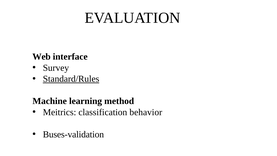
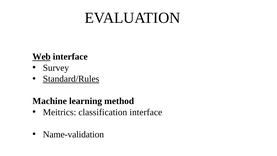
Web underline: none -> present (41, 57)
classification behavior: behavior -> interface (146, 112)
Buses-validation: Buses-validation -> Name-validation (73, 134)
